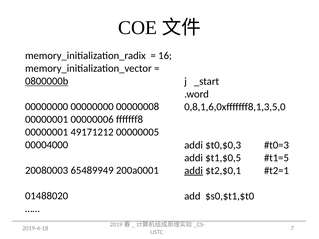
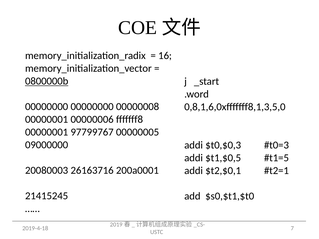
49171212: 49171212 -> 97799767 (92, 132)
00004000: 00004000 -> 09000000 (47, 145)
65489949: 65489949 -> 26163716 (92, 171)
addi underline: present -> none (194, 171)
01488020: 01488020 -> 21415245 (47, 196)
